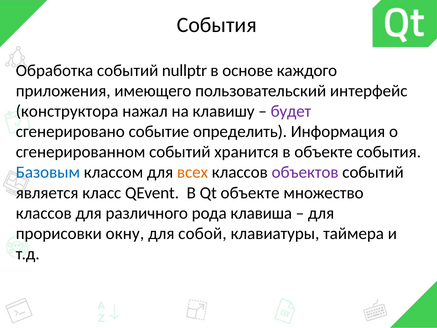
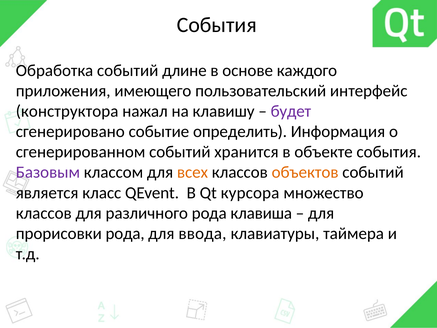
nullptr: nullptr -> длине (184, 70)
Базовым colour: blue -> purple (48, 172)
объектов colour: purple -> orange (305, 172)
Qt объекте: объекте -> курсора (250, 193)
прорисовки окну: окну -> рода (125, 233)
собой: собой -> ввода (202, 233)
